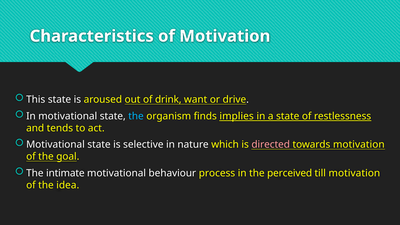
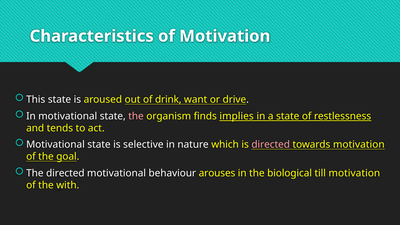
the colour: light blue -> pink (136, 116)
The intimate: intimate -> directed (65, 173)
process: process -> arouses (217, 173)
perceived: perceived -> biological (290, 173)
idea: idea -> with (68, 185)
